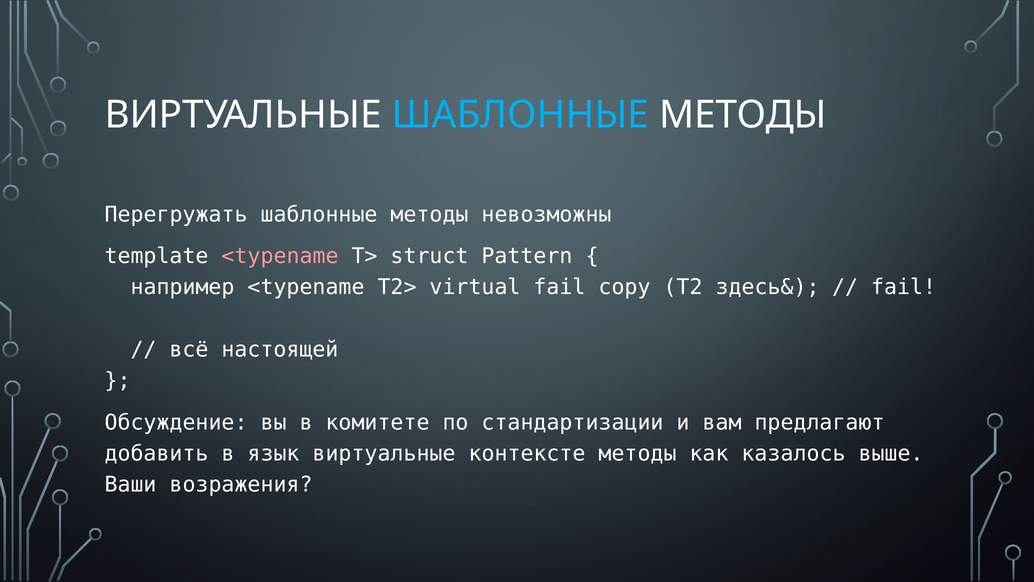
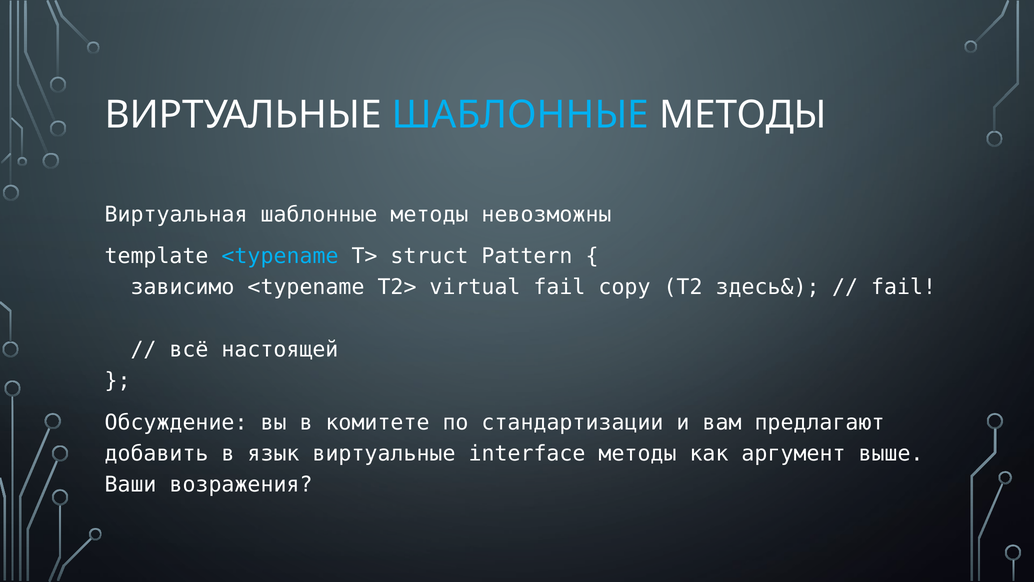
Перегружать: Перегружать -> Виртуальная (176, 214)
<typename colour: pink -> light blue (280, 256)
например: например -> зависимо (183, 287)
контексте: контексте -> interface (527, 453)
казалось: казалось -> аргумент (793, 453)
